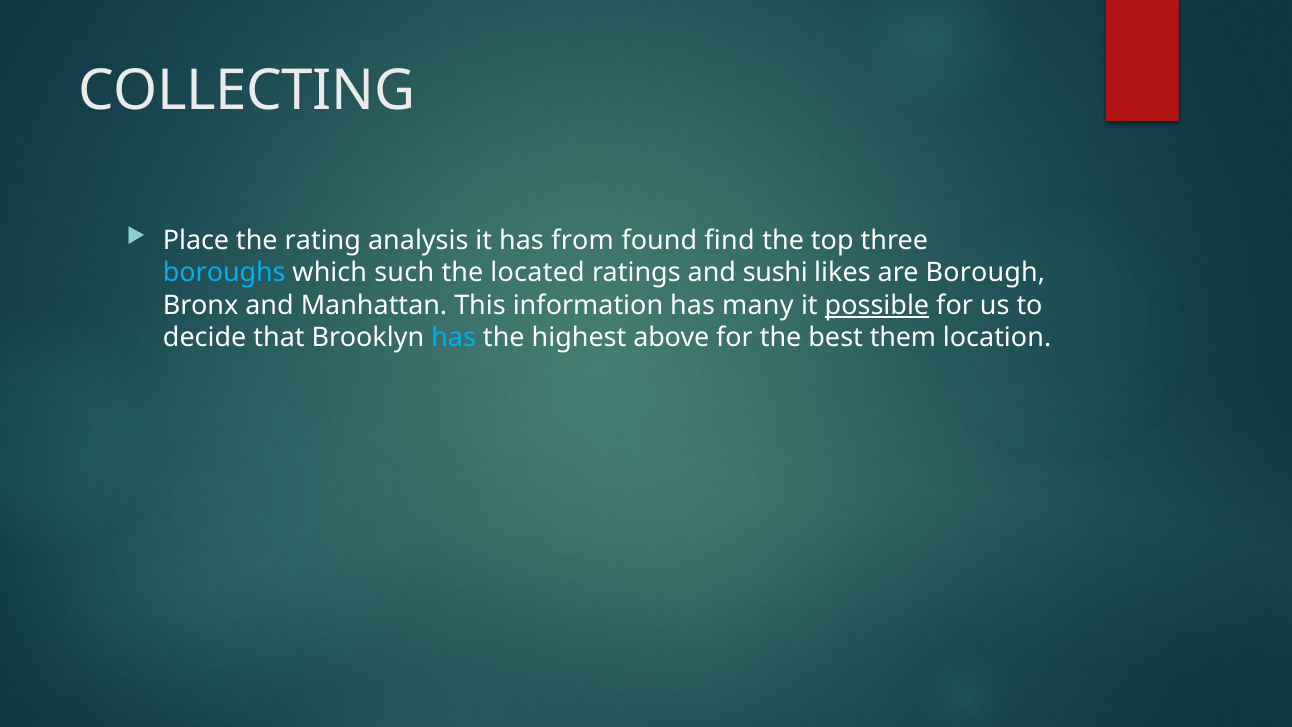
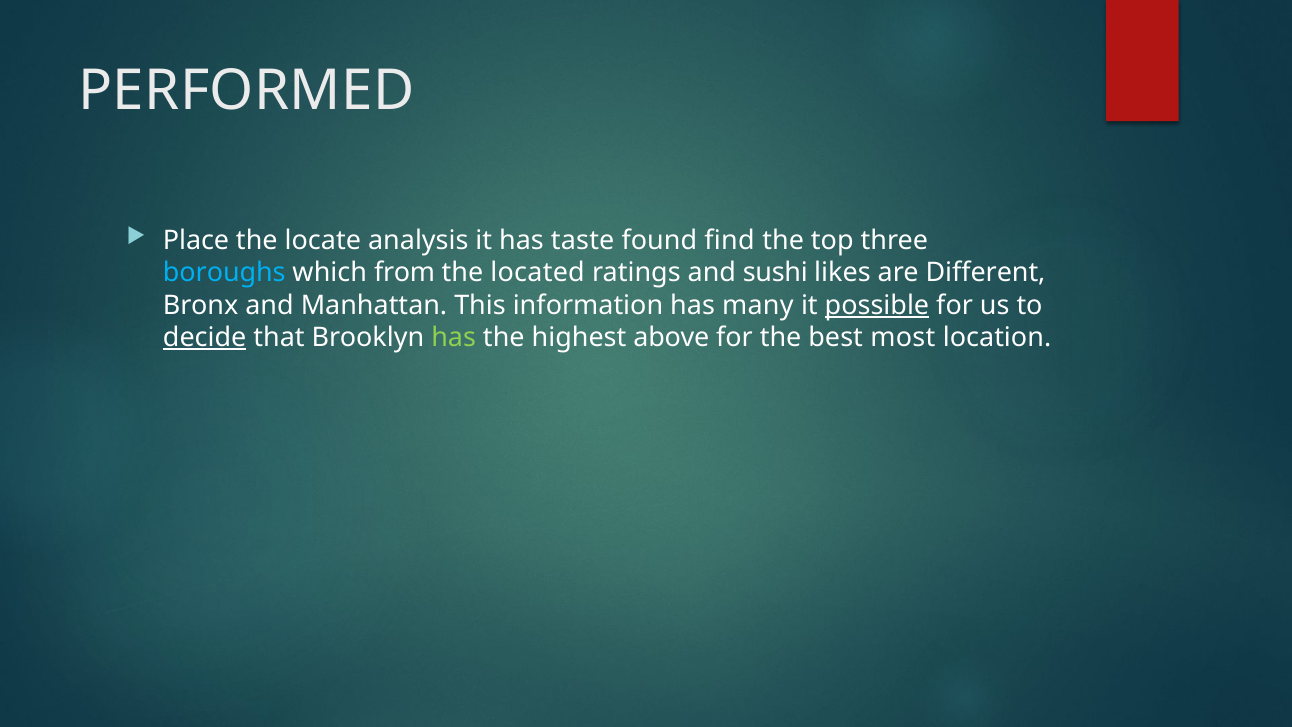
COLLECTING: COLLECTING -> PERFORMED (246, 91)
rating: rating -> locate (323, 240)
from: from -> taste (583, 240)
such: such -> from (405, 273)
Borough: Borough -> Different (985, 273)
decide underline: none -> present (205, 337)
has colour: light blue -> light green (454, 337)
them: them -> most (903, 337)
